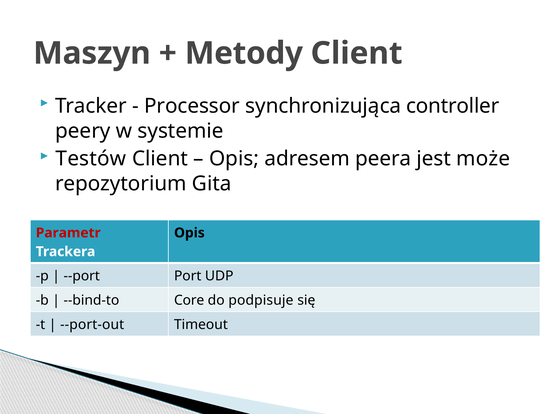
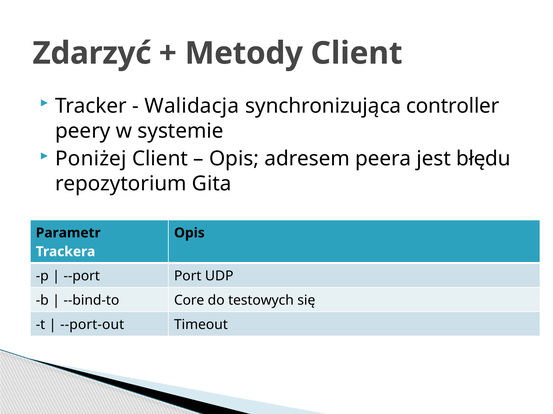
Maszyn: Maszyn -> Zdarzyć (92, 53)
Processor: Processor -> Walidacja (192, 106)
Testów: Testów -> Poniżej (91, 159)
może: może -> błędu (483, 159)
Parametr colour: red -> black (68, 233)
podpisuje: podpisuje -> testowych (261, 301)
